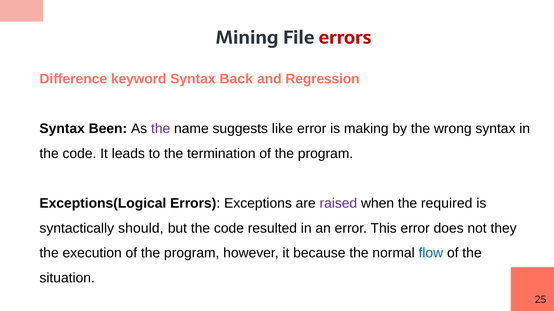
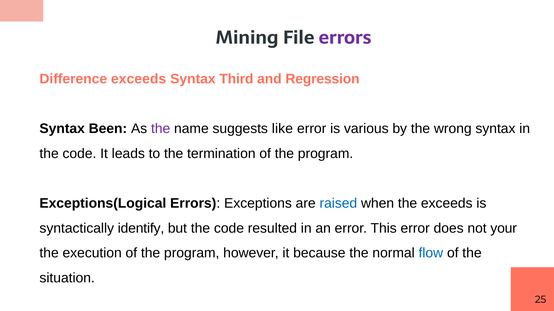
errors colour: red -> purple (345, 38)
Difference keyword: keyword -> exceeds (139, 79)
Back: Back -> Third (236, 79)
making: making -> various (366, 129)
raised colour: purple -> blue (338, 204)
the required: required -> exceeds (447, 204)
should: should -> identify (141, 229)
they: they -> your (504, 229)
